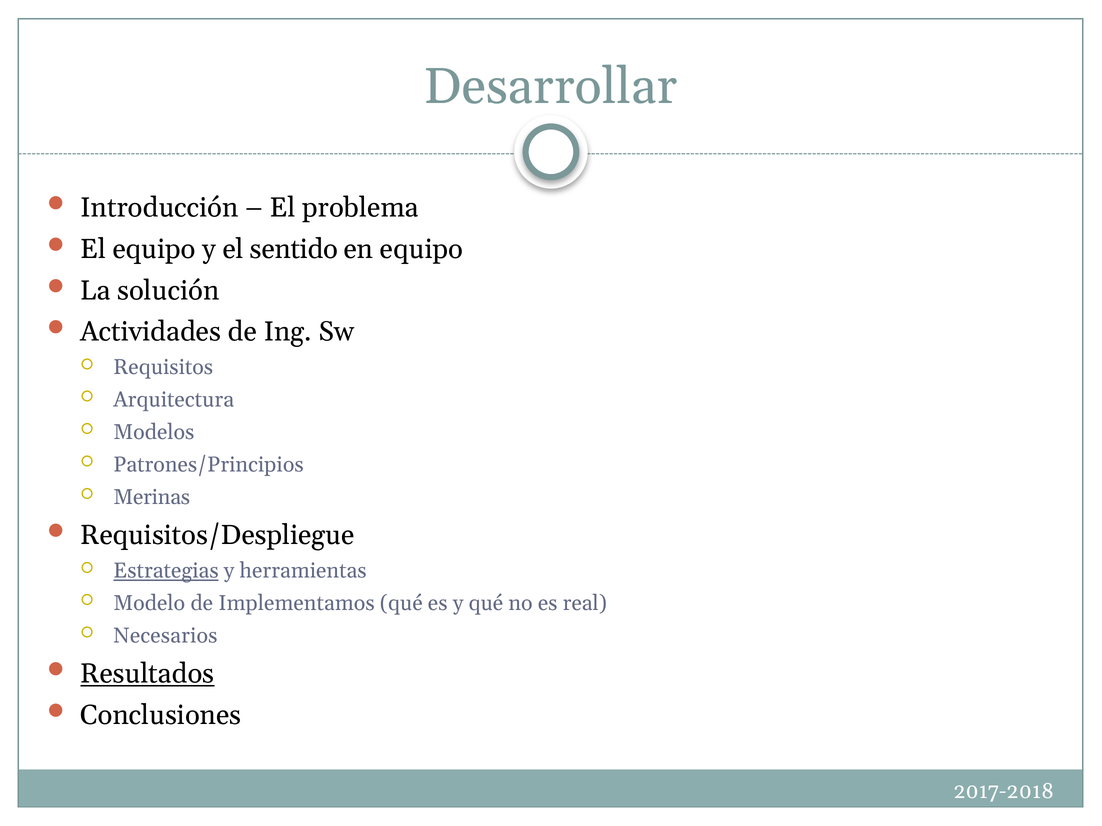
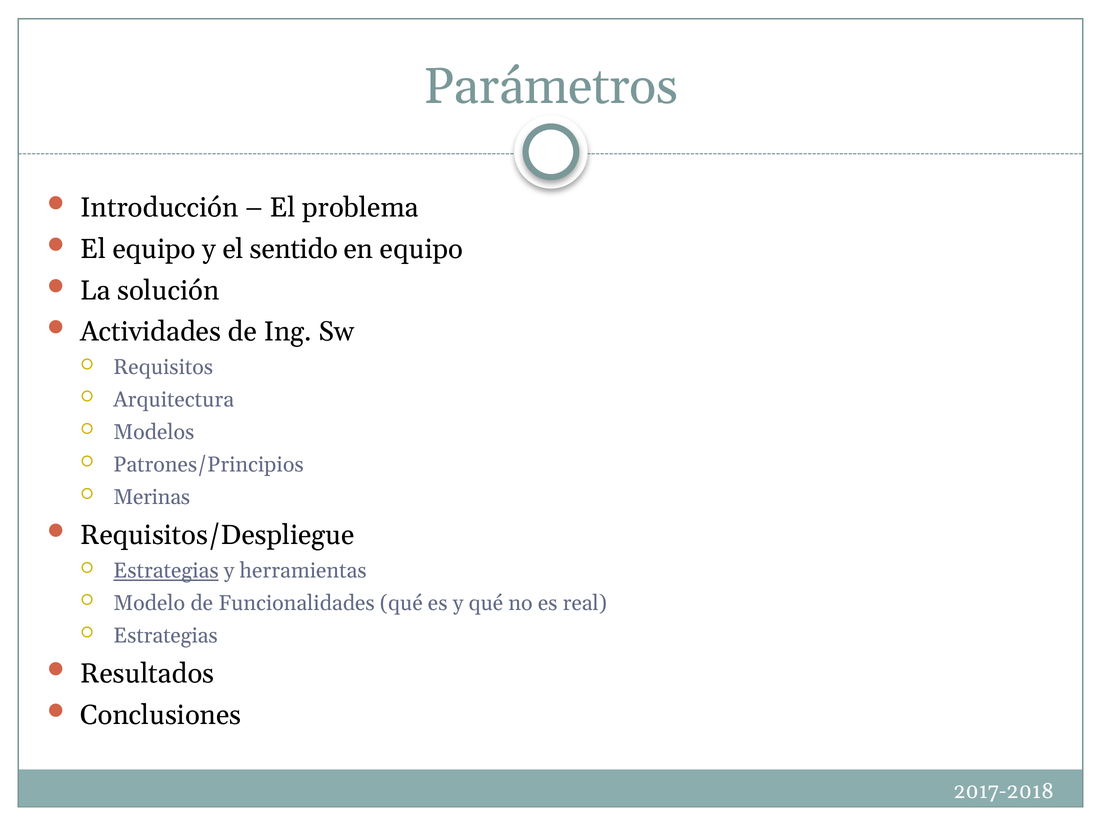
Desarrollar: Desarrollar -> Parámetros (551, 87)
Implementamos: Implementamos -> Funcionalidades (296, 604)
Necesarios: Necesarios -> Estrategias (166, 636)
Resultados underline: present -> none (147, 674)
